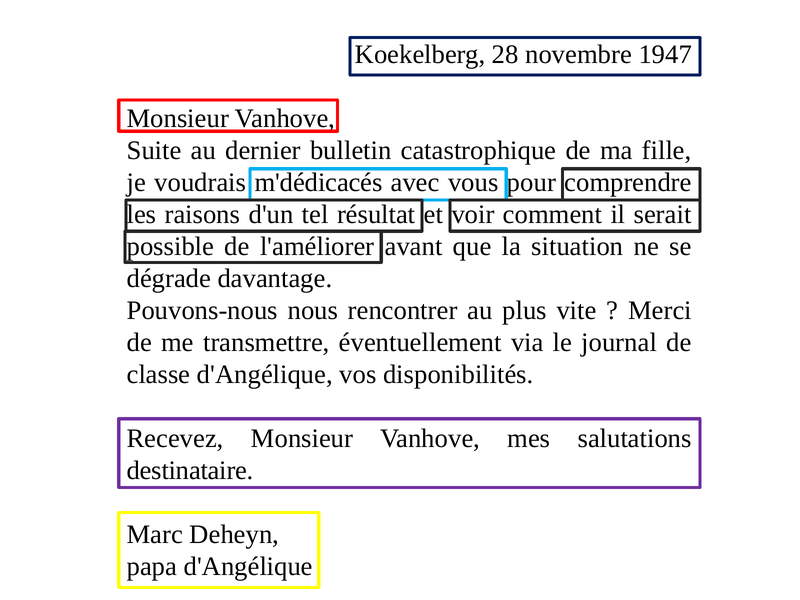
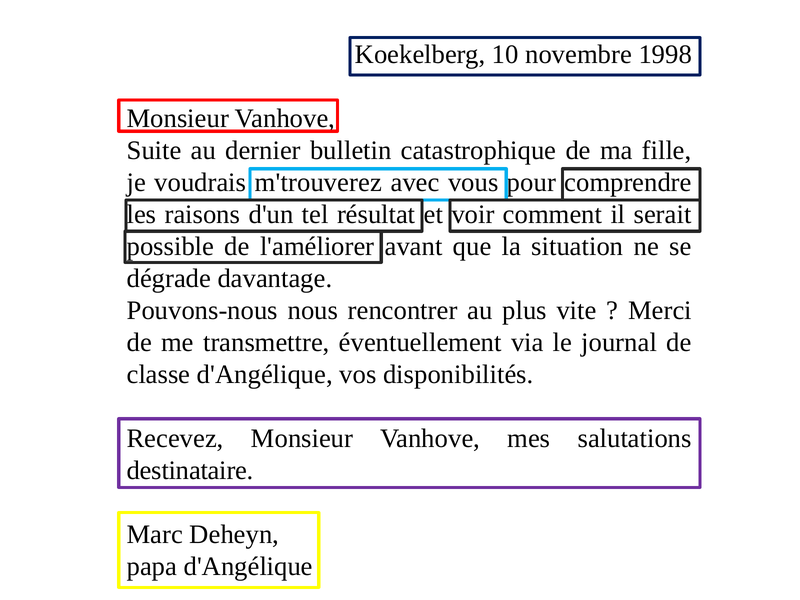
28: 28 -> 10 (505, 55)
1947: 1947 -> 1998 (665, 55)
m'dédicacés: m'dédicacés -> m'trouverez (318, 183)
